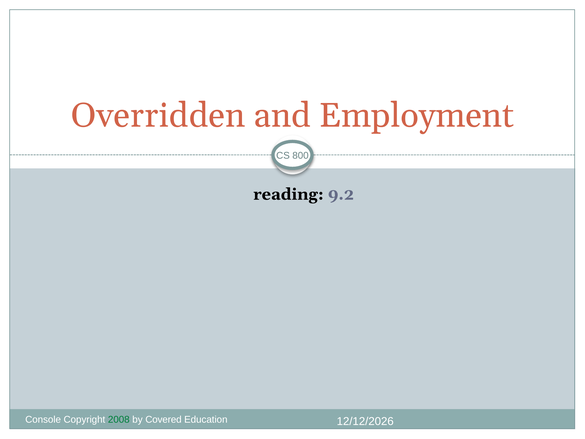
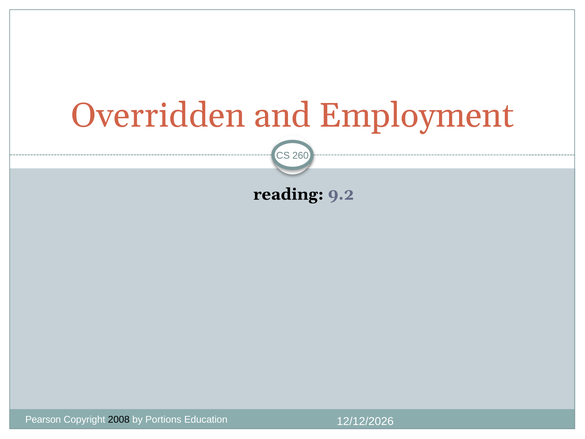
800: 800 -> 260 (301, 155)
Console: Console -> Pearson (43, 420)
2008 colour: green -> black (119, 420)
Covered: Covered -> Portions (163, 420)
